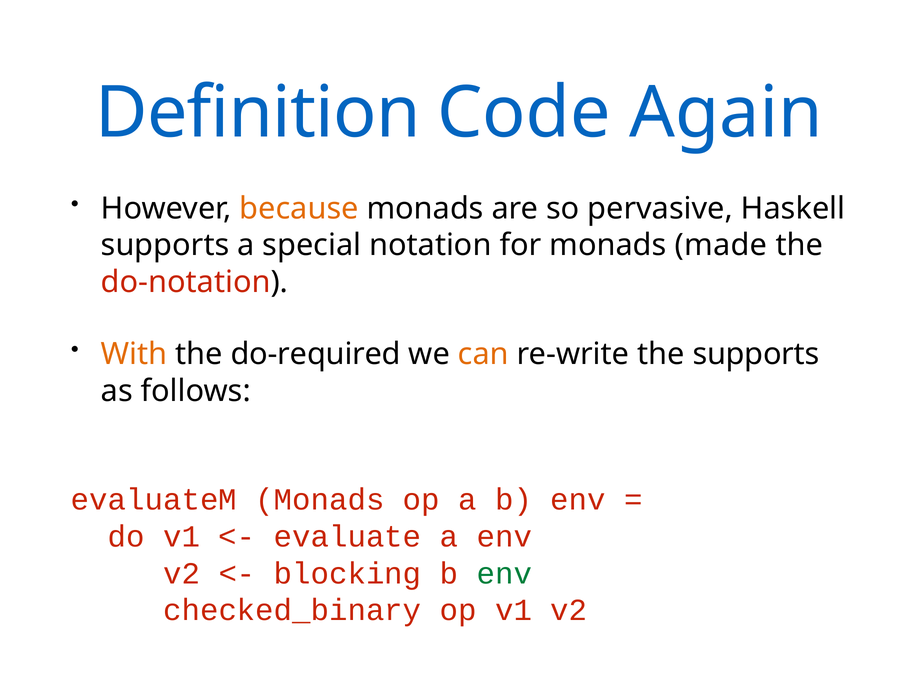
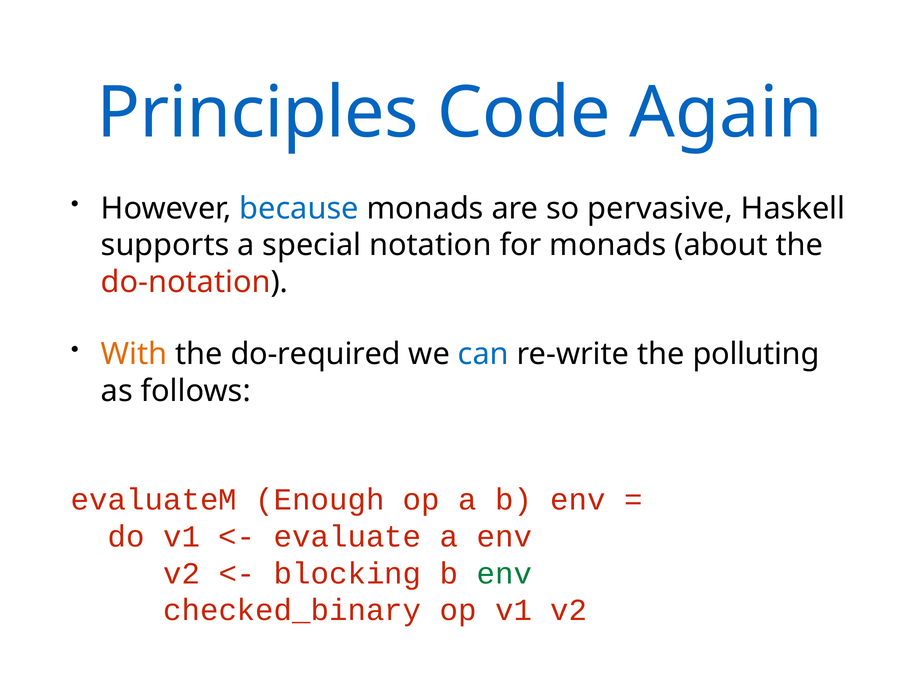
Definition: Definition -> Principles (258, 113)
because colour: orange -> blue (299, 208)
made: made -> about (721, 245)
can colour: orange -> blue (483, 354)
the supports: supports -> polluting (756, 354)
evaluateM Monads: Monads -> Enough (320, 500)
